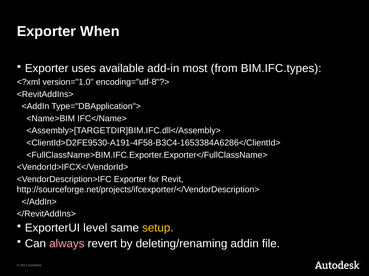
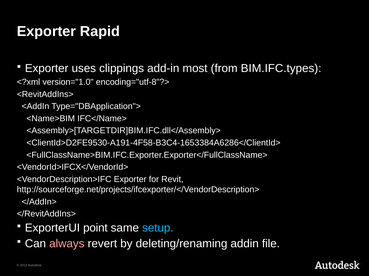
When: When -> Rapid (100, 31)
available: available -> clippings (122, 69)
level: level -> point (95, 228)
setup colour: yellow -> light blue (158, 228)
